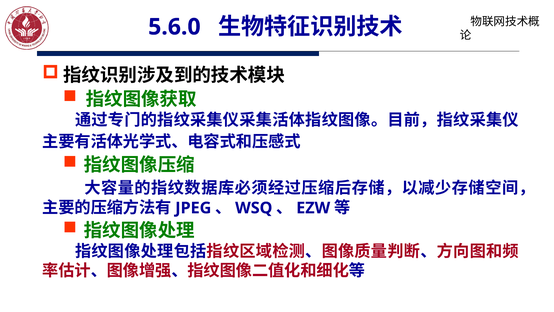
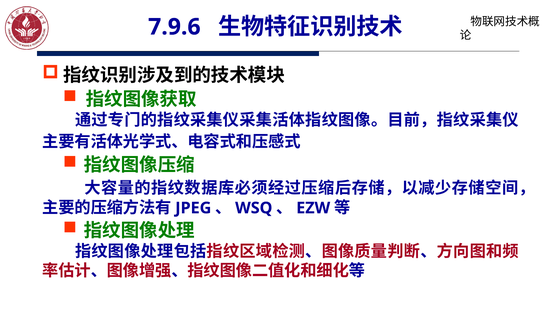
5.6.0: 5.6.0 -> 7.9.6 (174, 27)
